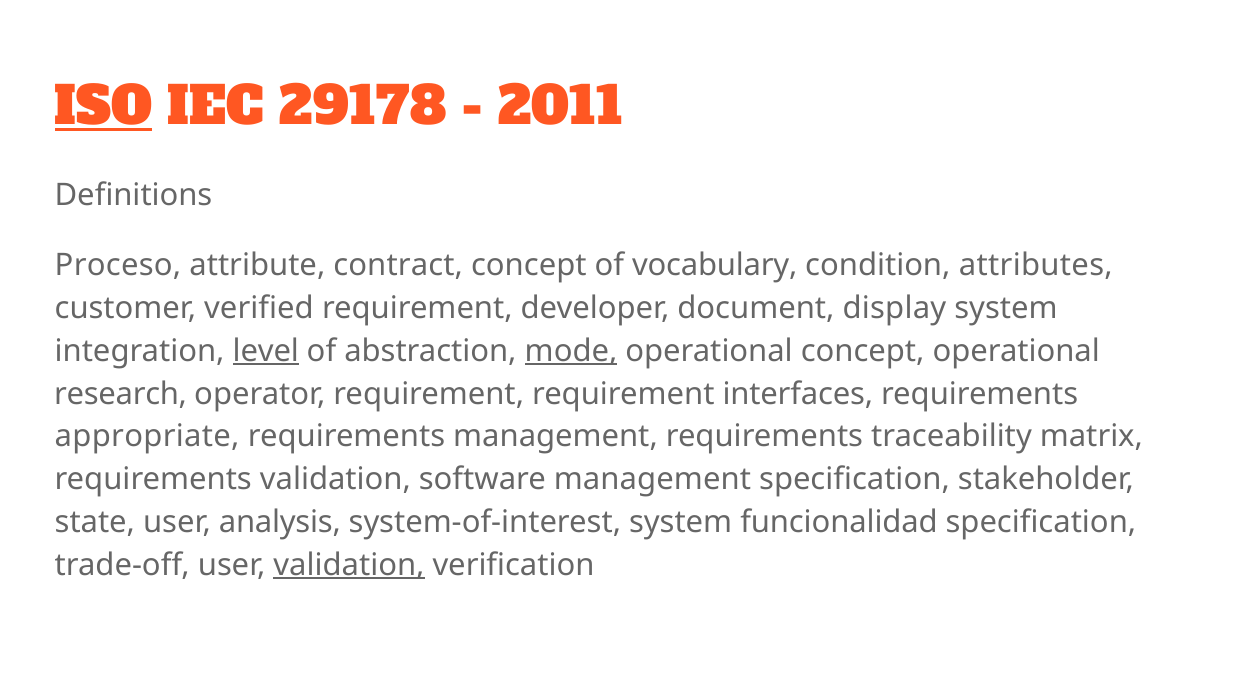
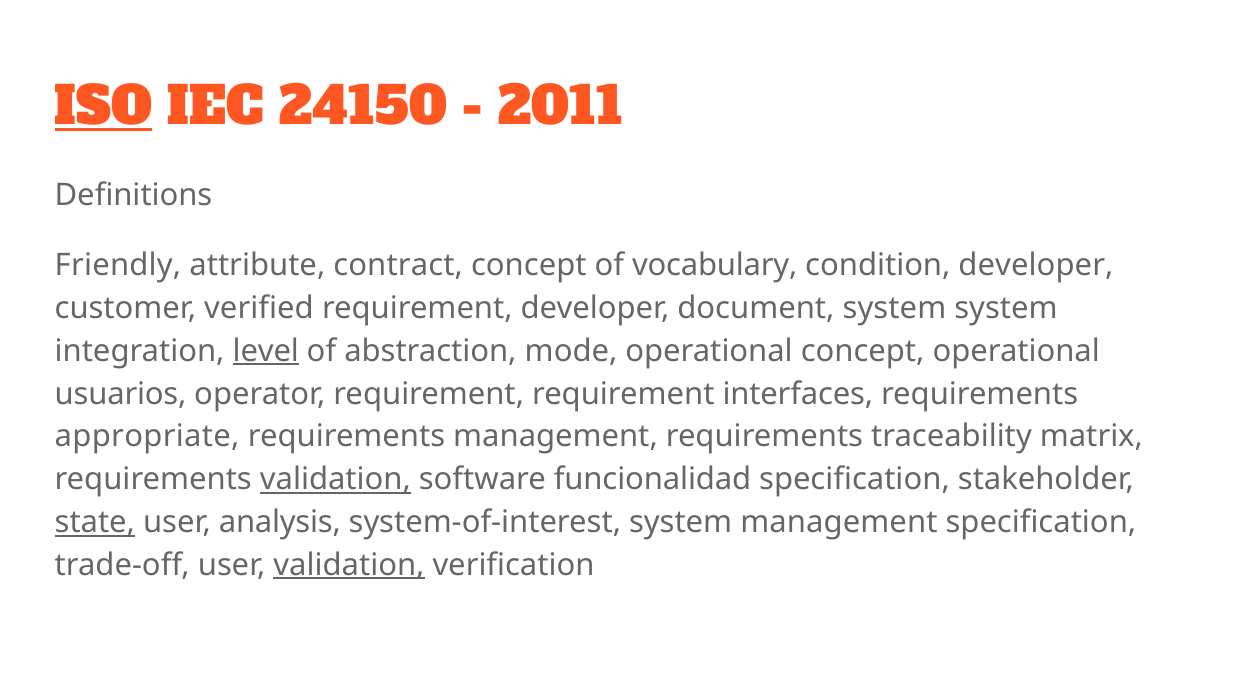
29178: 29178 -> 24150 (363, 107)
Proceso: Proceso -> Friendly (118, 266)
condition attributes: attributes -> developer (1036, 266)
document display: display -> system (894, 308)
mode underline: present -> none (571, 351)
research: research -> usuarios (121, 394)
validation underline: none -> present (335, 480)
software management: management -> funcionalidad (653, 480)
state underline: none -> present (95, 522)
system funcionalidad: funcionalidad -> management (839, 522)
